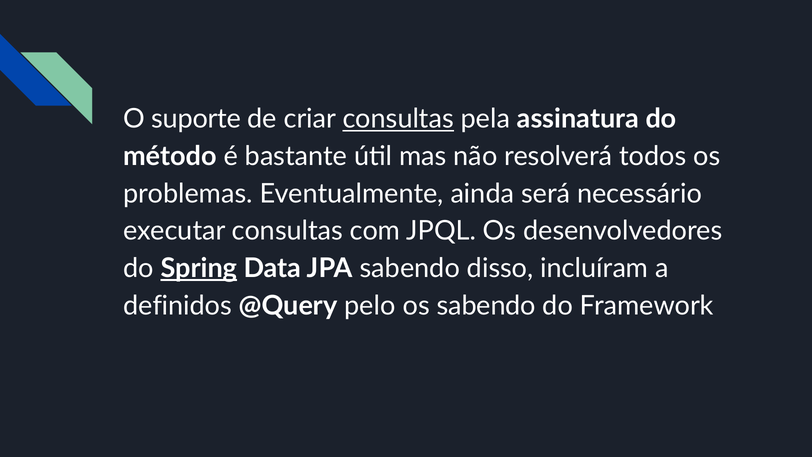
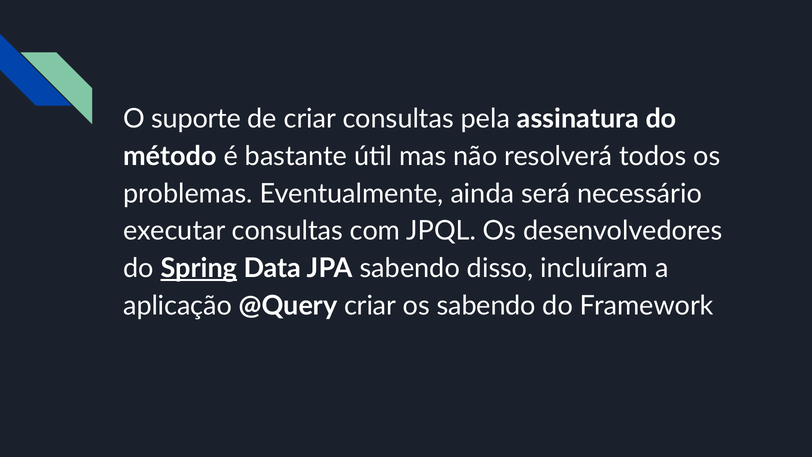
consultas underline: present -> none (398, 119)
definidos: definidos -> aplicação (178, 306)
@Query pelo: pelo -> criar (370, 306)
